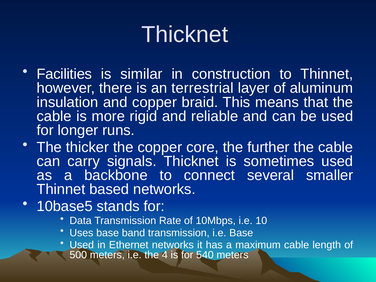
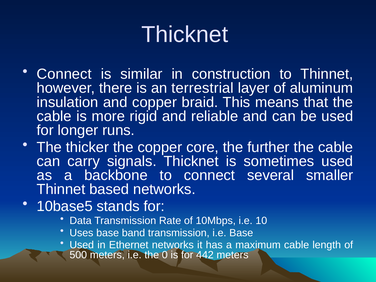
Facilities: Facilities -> Connect (64, 74)
4: 4 -> 0 (165, 255)
540: 540 -> 442 (205, 255)
